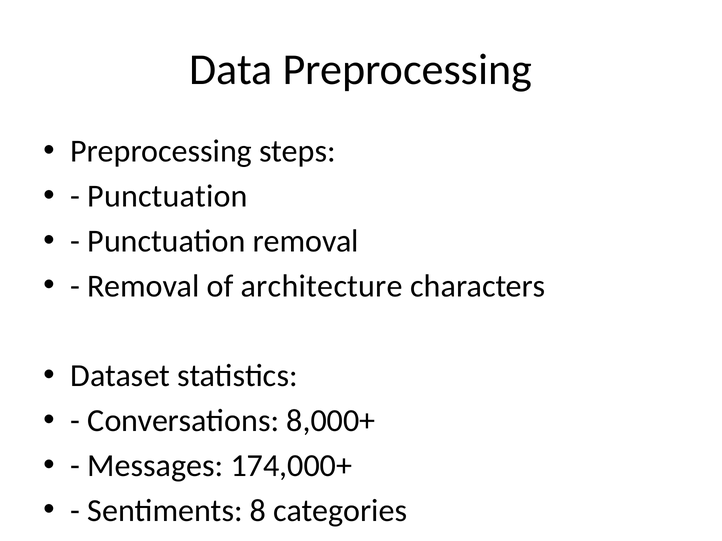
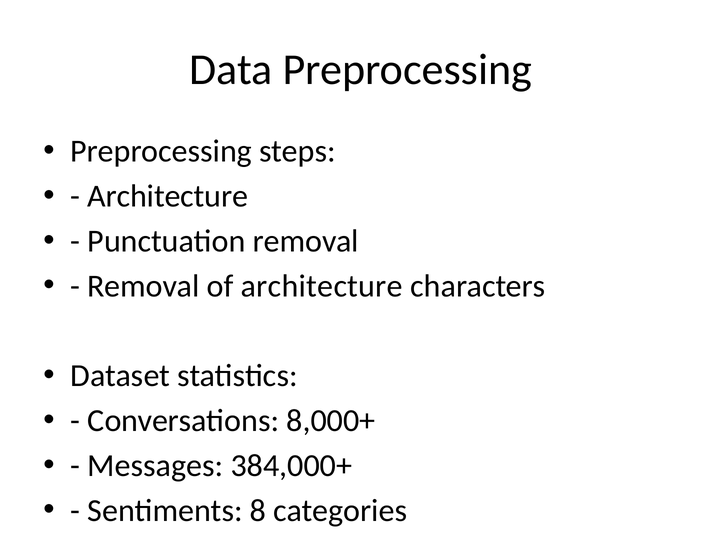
Punctuation: Punctuation -> Architecture (168, 196)
174,000+: 174,000+ -> 384,000+ (291, 466)
